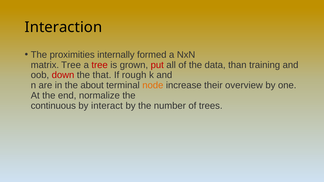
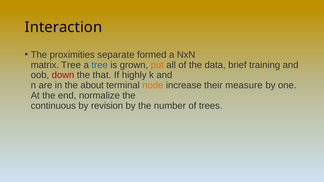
internally: internally -> separate (116, 55)
tree colour: red -> blue (100, 65)
put colour: red -> orange (157, 65)
than: than -> brief (237, 65)
rough: rough -> highly (134, 75)
overview: overview -> measure (244, 85)
interact: interact -> revision (107, 106)
